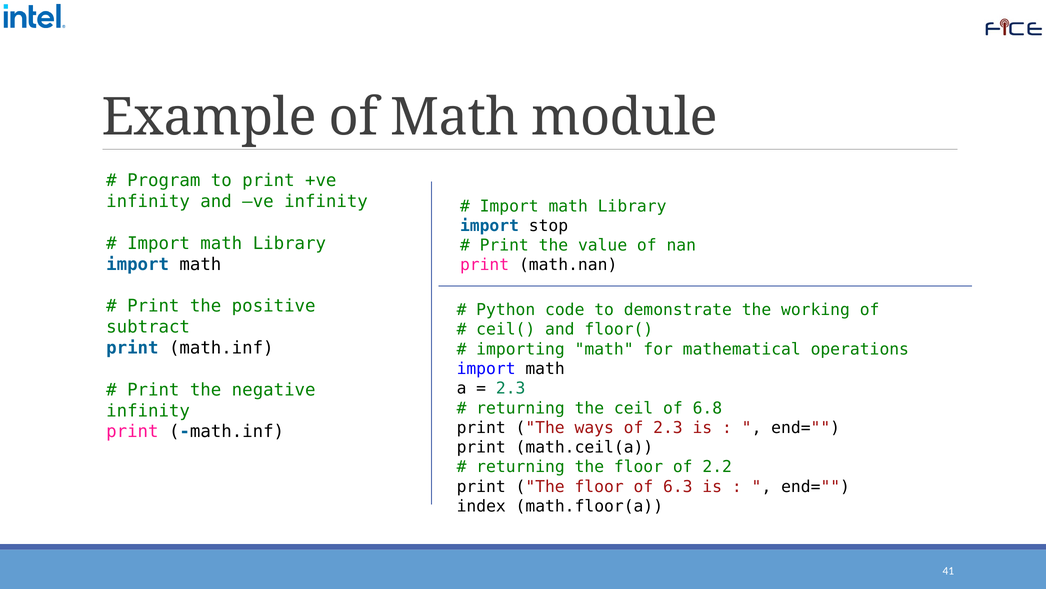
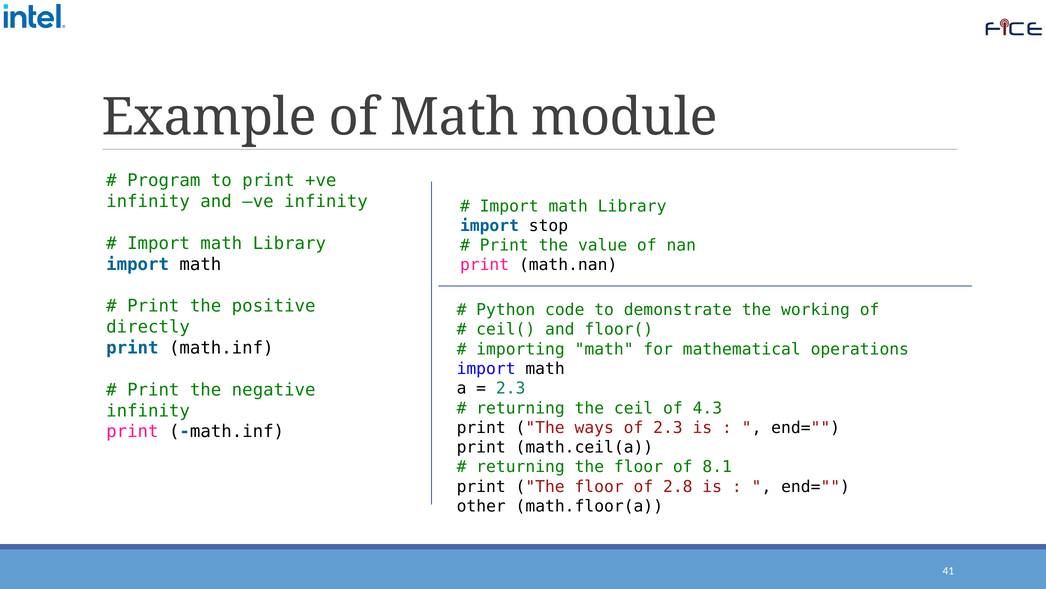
subtract: subtract -> directly (148, 327)
6.8: 6.8 -> 4.3 (707, 408)
2.2: 2.2 -> 8.1 (717, 467)
6.3: 6.3 -> 2.8 (678, 486)
index: index -> other (481, 506)
